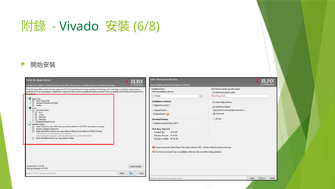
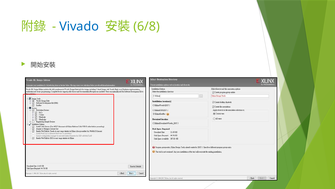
Vivado colour: green -> blue (79, 26)
